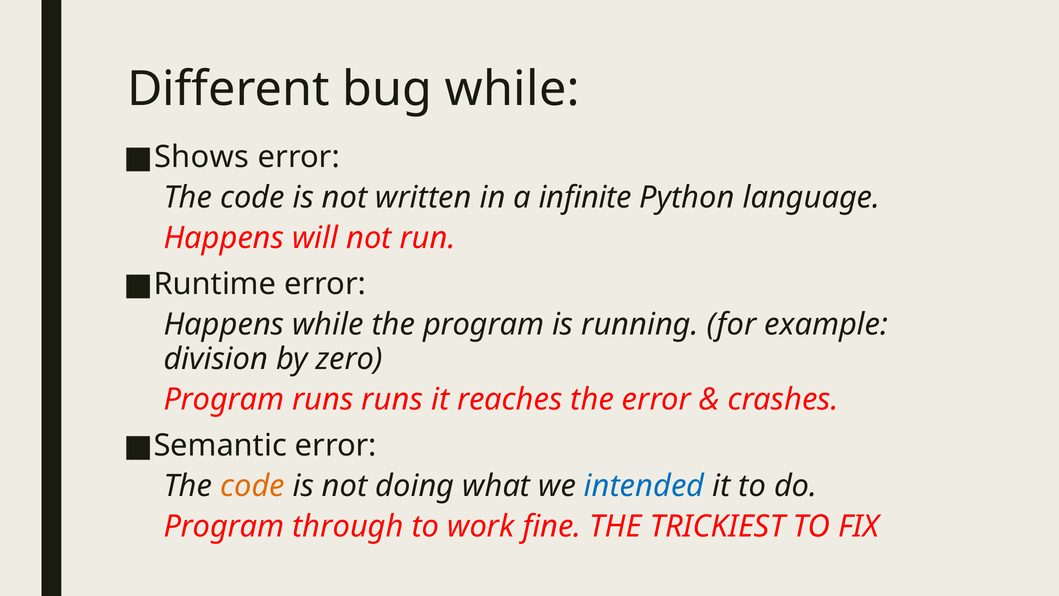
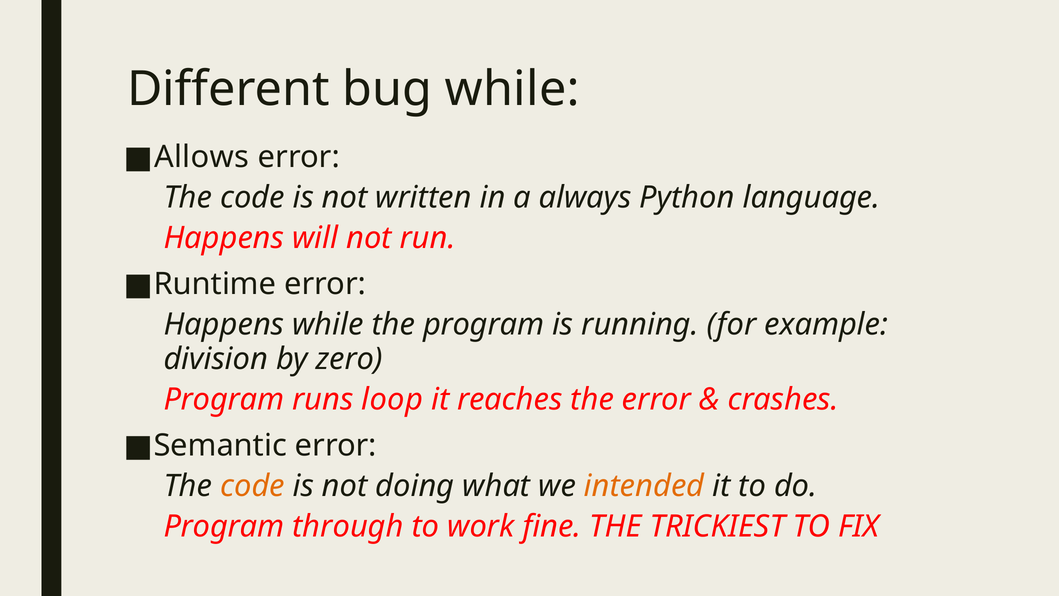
Shows: Shows -> Allows (202, 157)
infinite: infinite -> always (585, 198)
runs runs: runs -> loop (392, 399)
intended colour: blue -> orange (644, 486)
